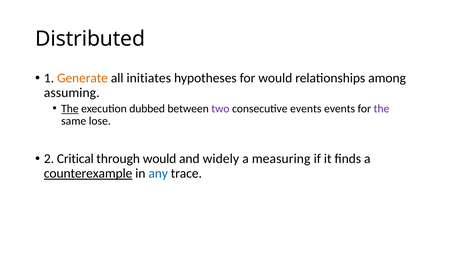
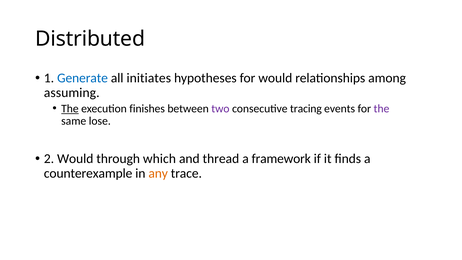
Generate colour: orange -> blue (83, 78)
dubbed: dubbed -> finishes (147, 109)
consecutive events: events -> tracing (306, 109)
2 Critical: Critical -> Would (75, 159)
through would: would -> which (159, 159)
widely: widely -> thread (221, 159)
measuring: measuring -> framework (281, 159)
counterexample underline: present -> none (88, 173)
any colour: blue -> orange (158, 173)
